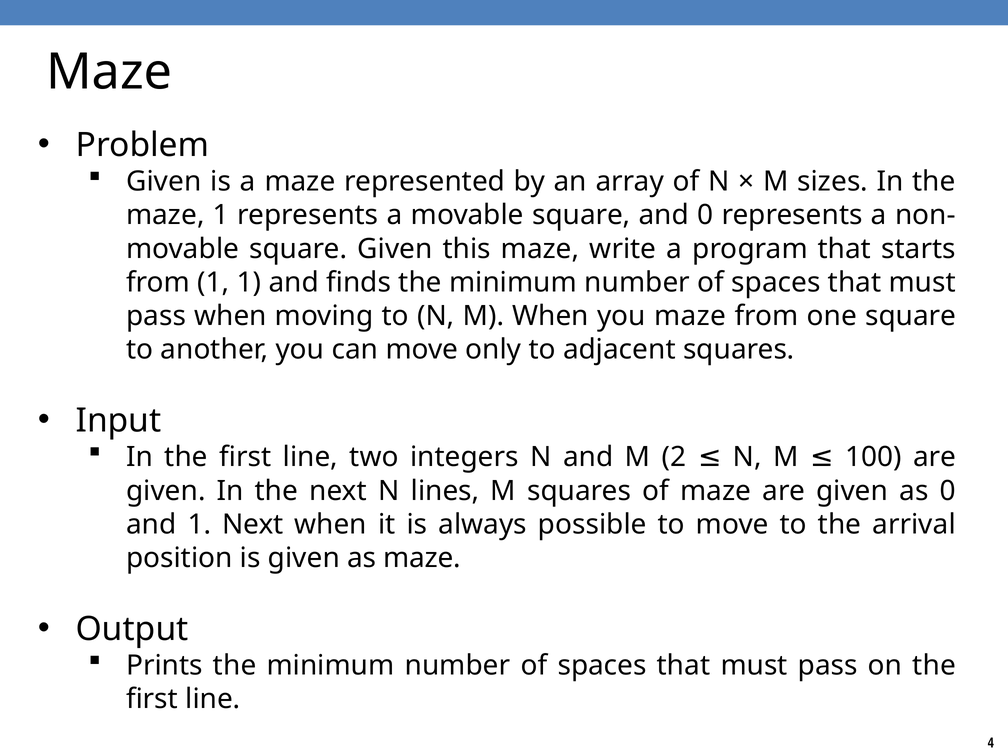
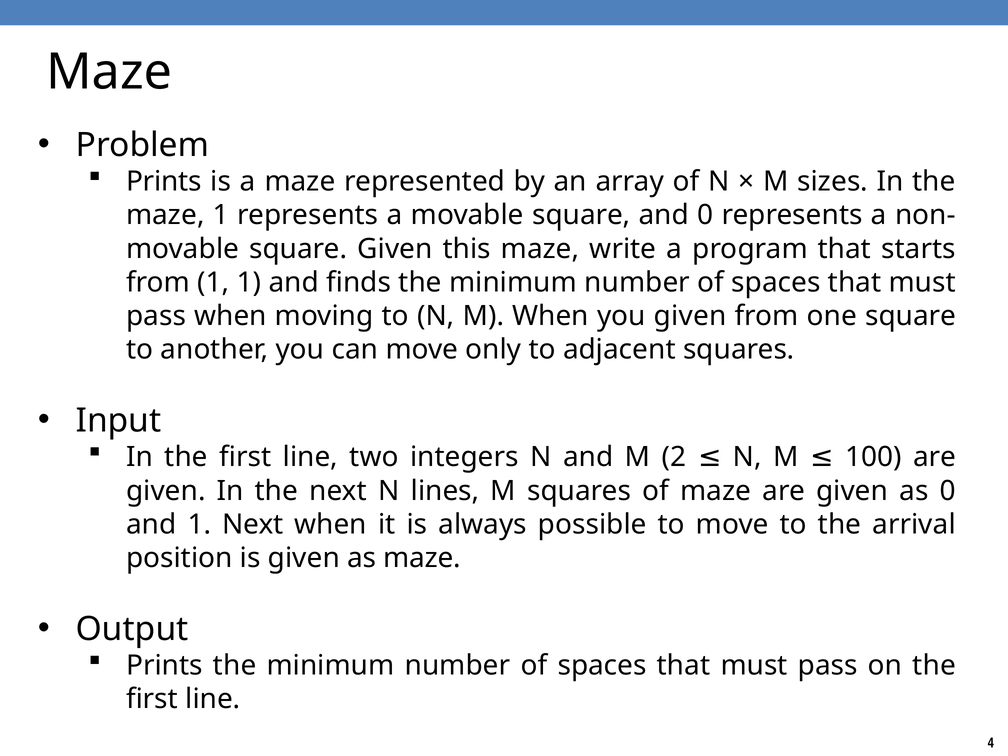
Given: Given -> Prints (164, 182)
you maze: maze -> given (690, 316)
